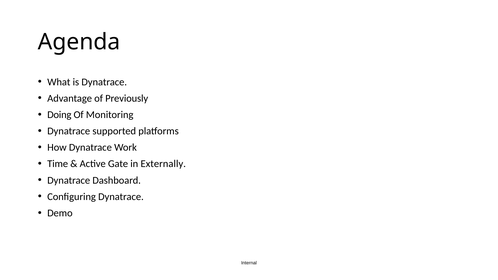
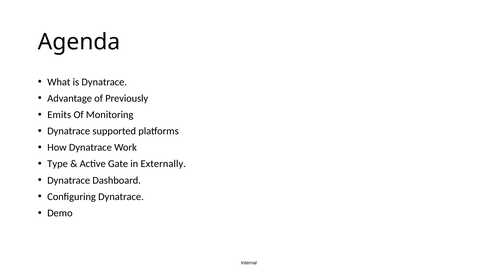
Doing: Doing -> Emits (59, 115)
Time: Time -> Type (58, 164)
